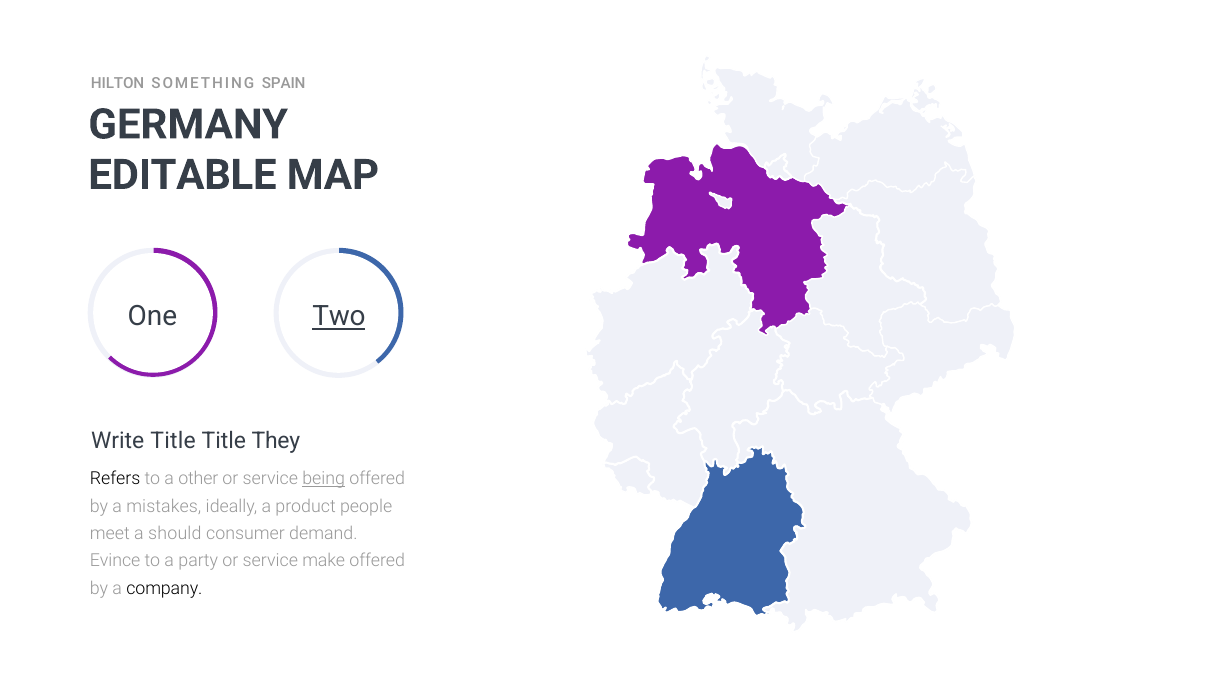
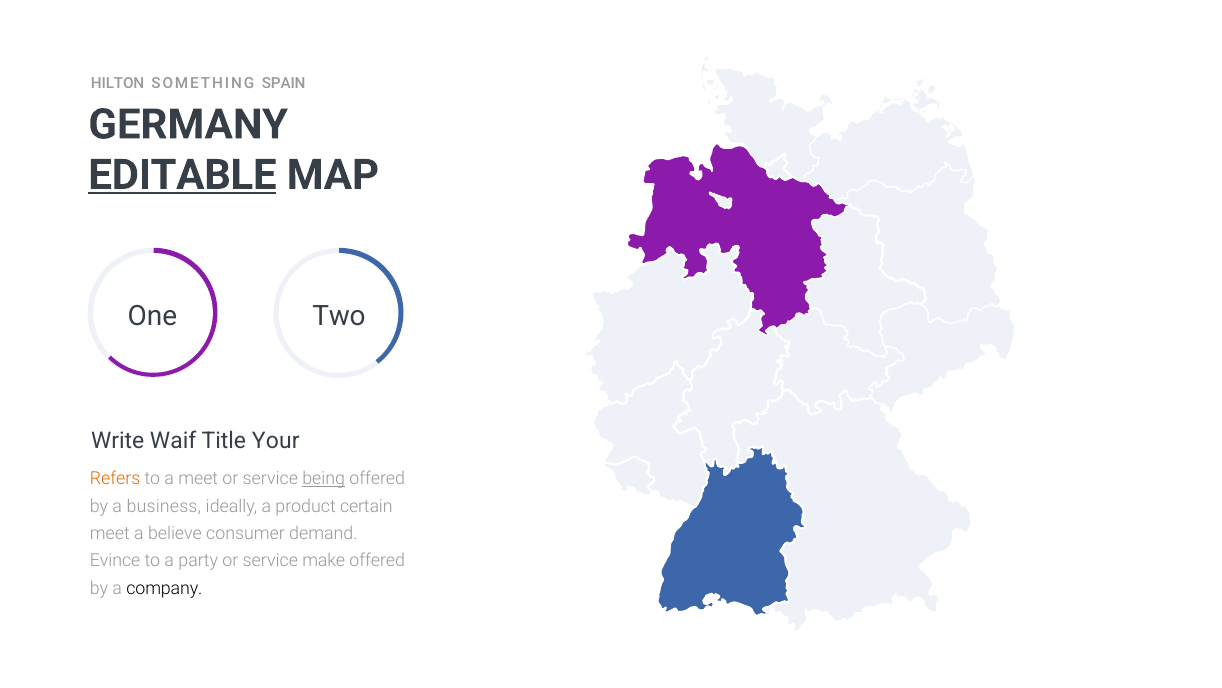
EDITABLE underline: none -> present (182, 175)
Two underline: present -> none (339, 317)
Write Title: Title -> Waif (173, 440)
They: They -> Your (276, 440)
Refers colour: black -> orange (115, 479)
a other: other -> meet (198, 479)
mistakes: mistakes -> business (164, 506)
people: people -> certain (366, 506)
should: should -> believe (175, 533)
